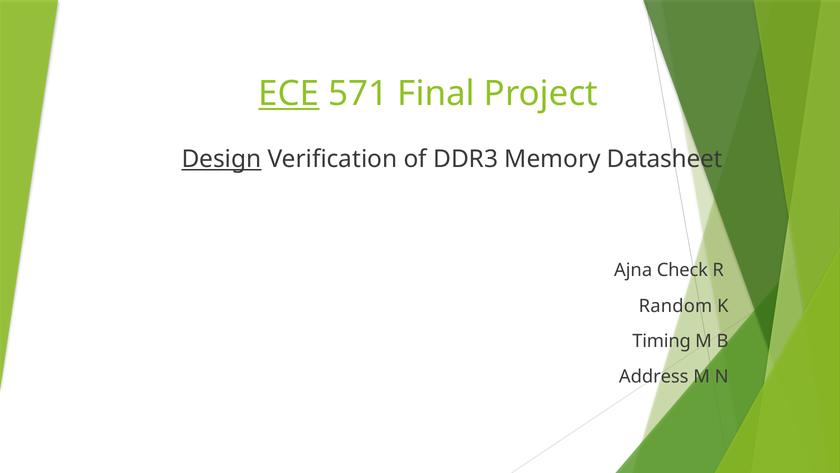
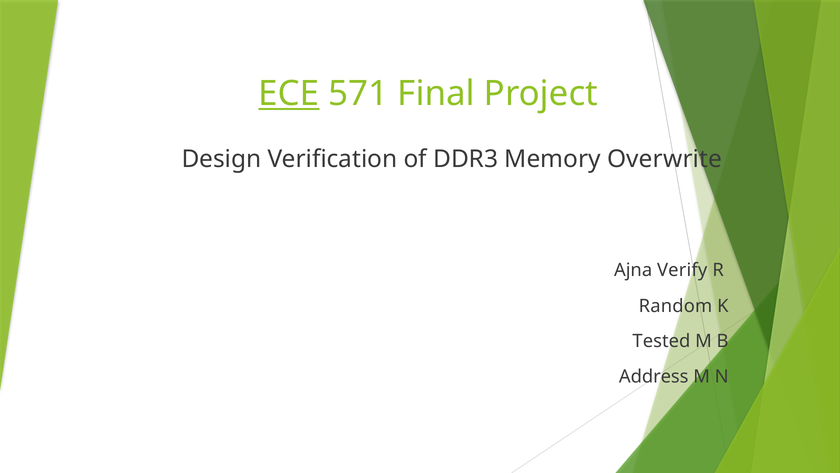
Design underline: present -> none (221, 159)
Datasheet: Datasheet -> Overwrite (665, 159)
Check: Check -> Verify (682, 270)
Timing: Timing -> Tested (661, 341)
